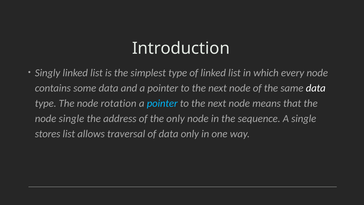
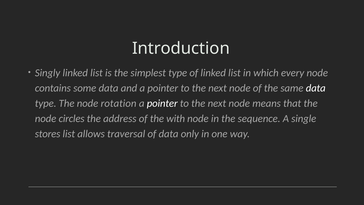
pointer colour: light blue -> white (162, 103)
node single: single -> circles (72, 118)
the only: only -> with (176, 118)
